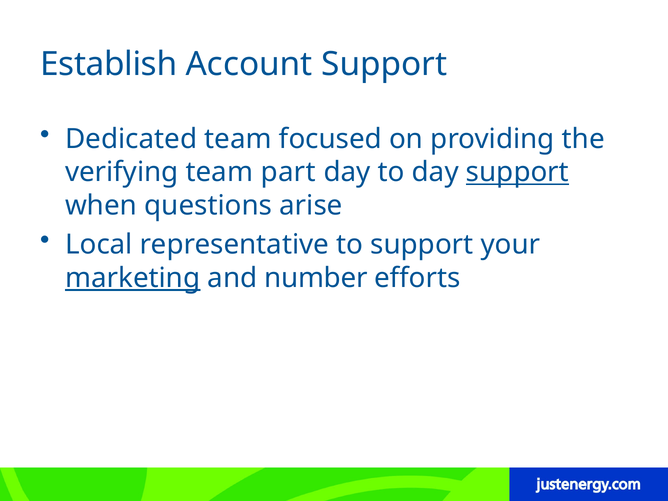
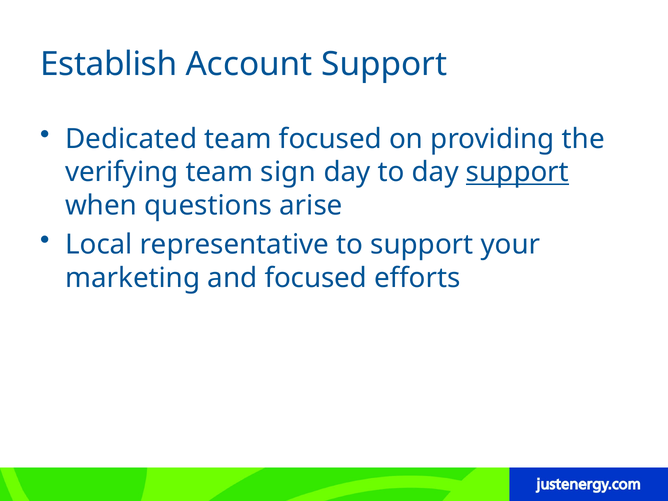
part: part -> sign (288, 172)
marketing underline: present -> none (133, 278)
and number: number -> focused (316, 278)
